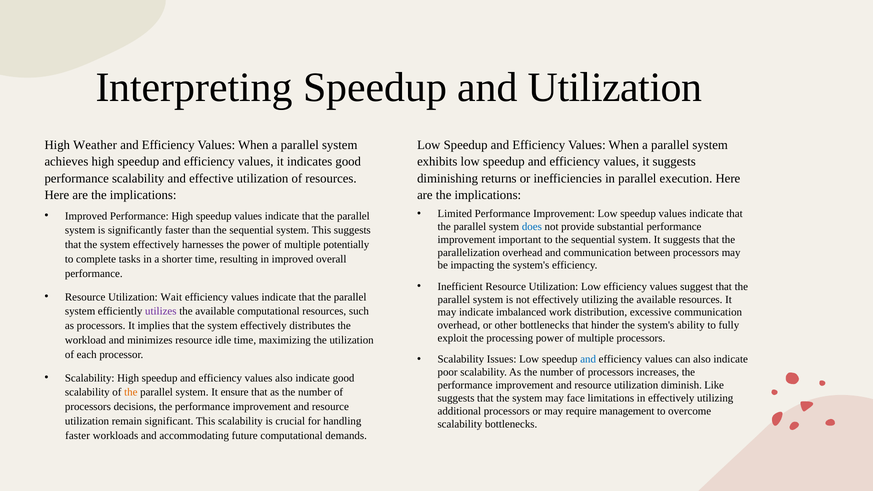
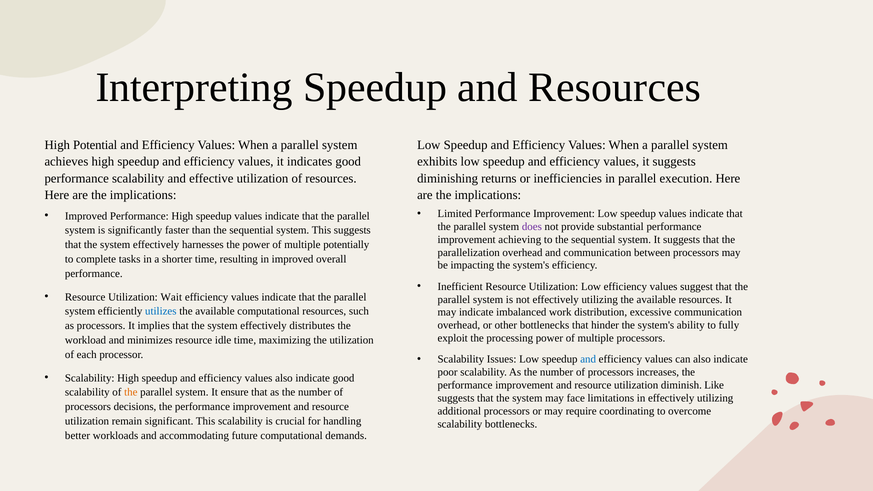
and Utilization: Utilization -> Resources (615, 88)
Weather: Weather -> Potential (95, 145)
does colour: blue -> purple (532, 227)
important: important -> achieving (520, 240)
utilizes colour: purple -> blue (161, 311)
management: management -> coordinating (627, 411)
faster: faster -> better (78, 436)
